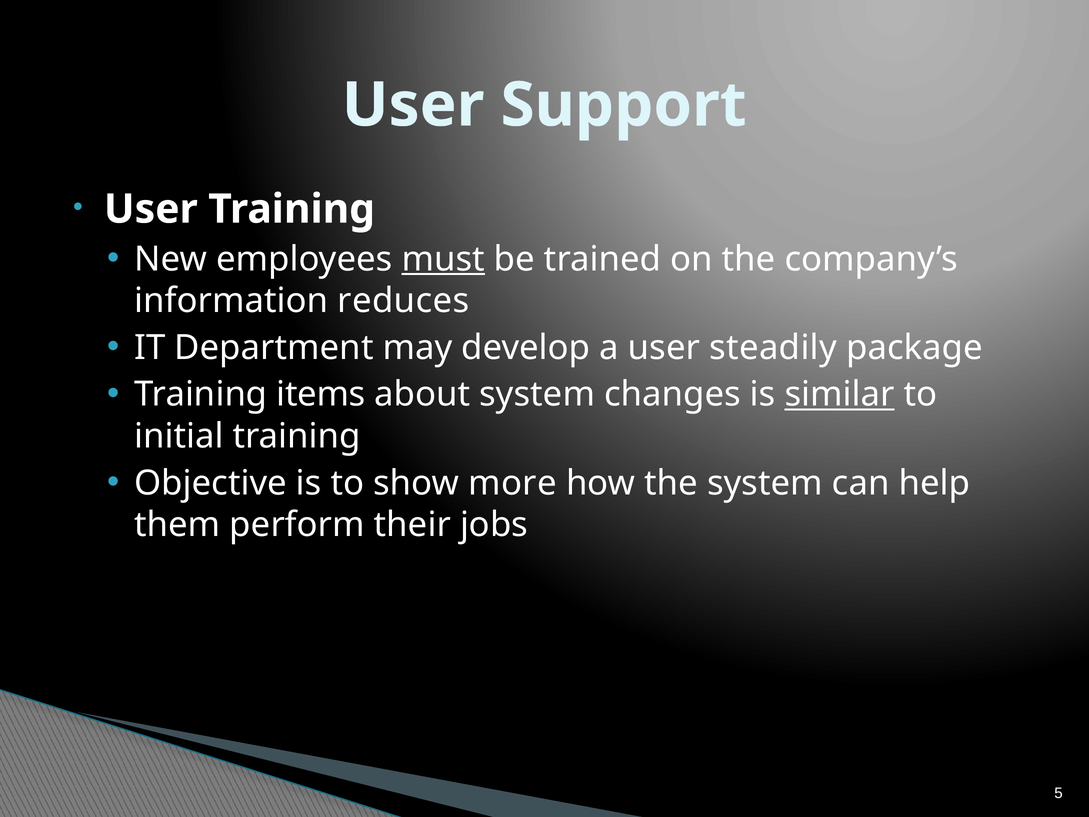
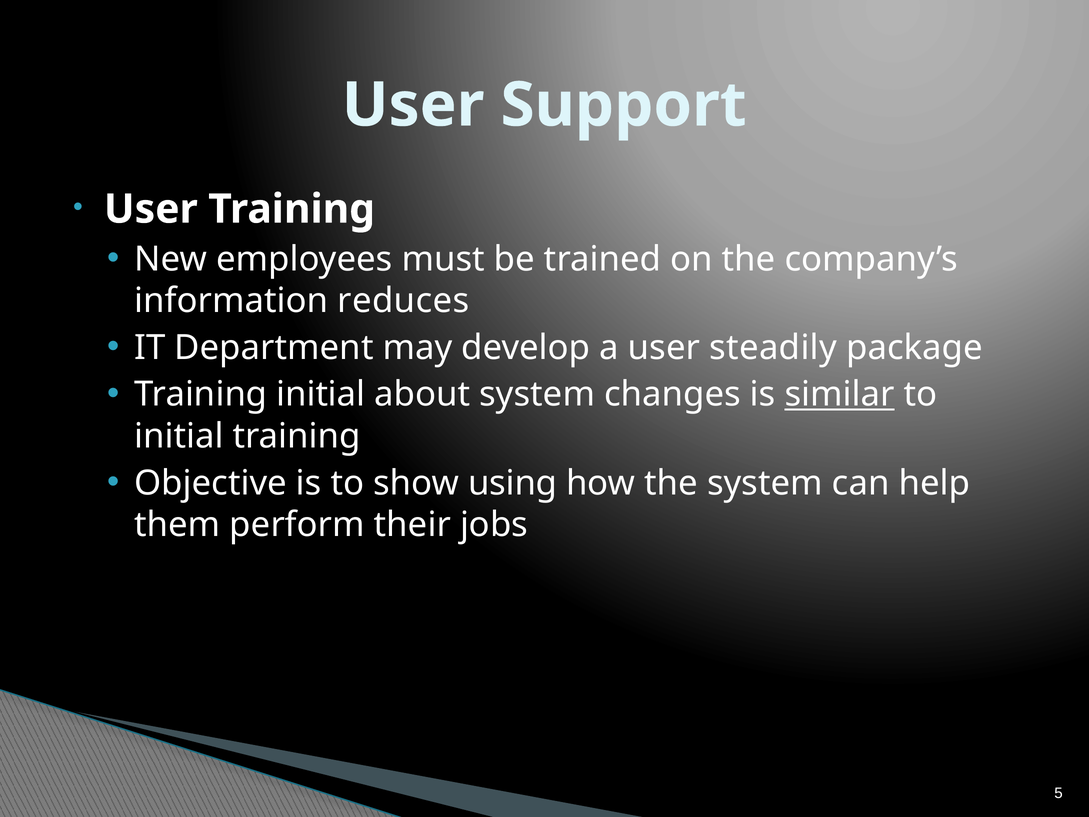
must underline: present -> none (443, 259)
Training items: items -> initial (321, 394)
more: more -> using (513, 483)
